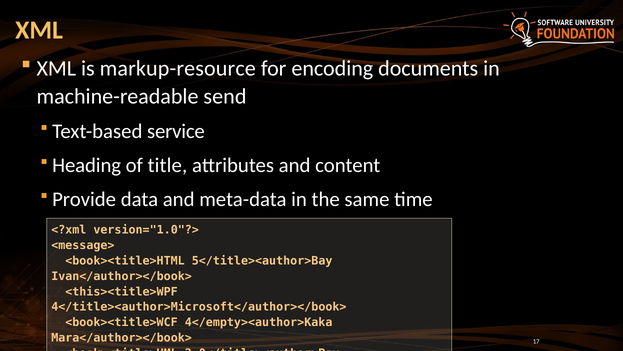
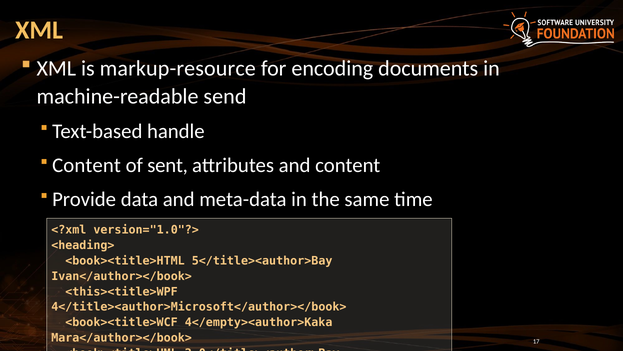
service: service -> handle (176, 131)
Heading: Heading -> Content (87, 165)
title: title -> sent (168, 165)
<message>: <message> -> <heading> (83, 245)
